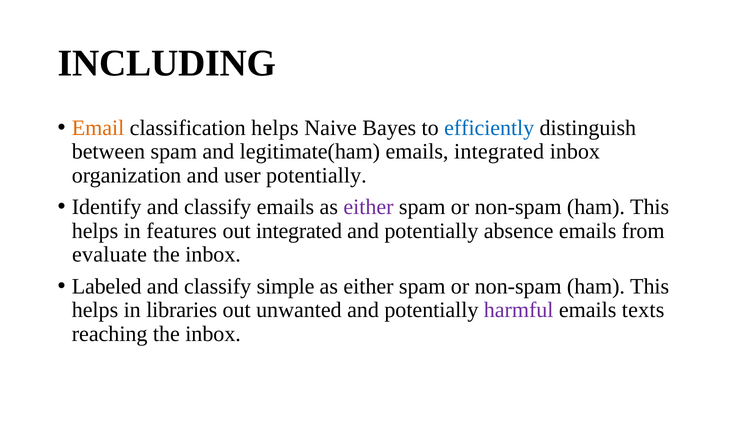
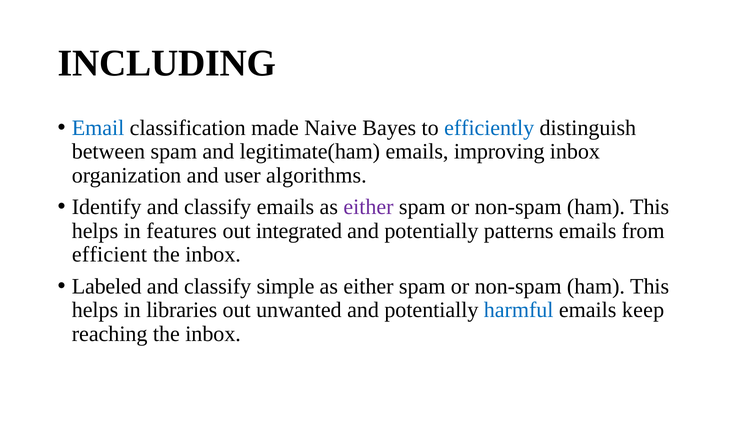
Email colour: orange -> blue (98, 128)
classification helps: helps -> made (275, 128)
emails integrated: integrated -> improving (499, 152)
user potentially: potentially -> algorithms (316, 175)
absence: absence -> patterns (519, 231)
evaluate: evaluate -> efficient (110, 255)
harmful colour: purple -> blue (519, 310)
texts: texts -> keep (643, 310)
